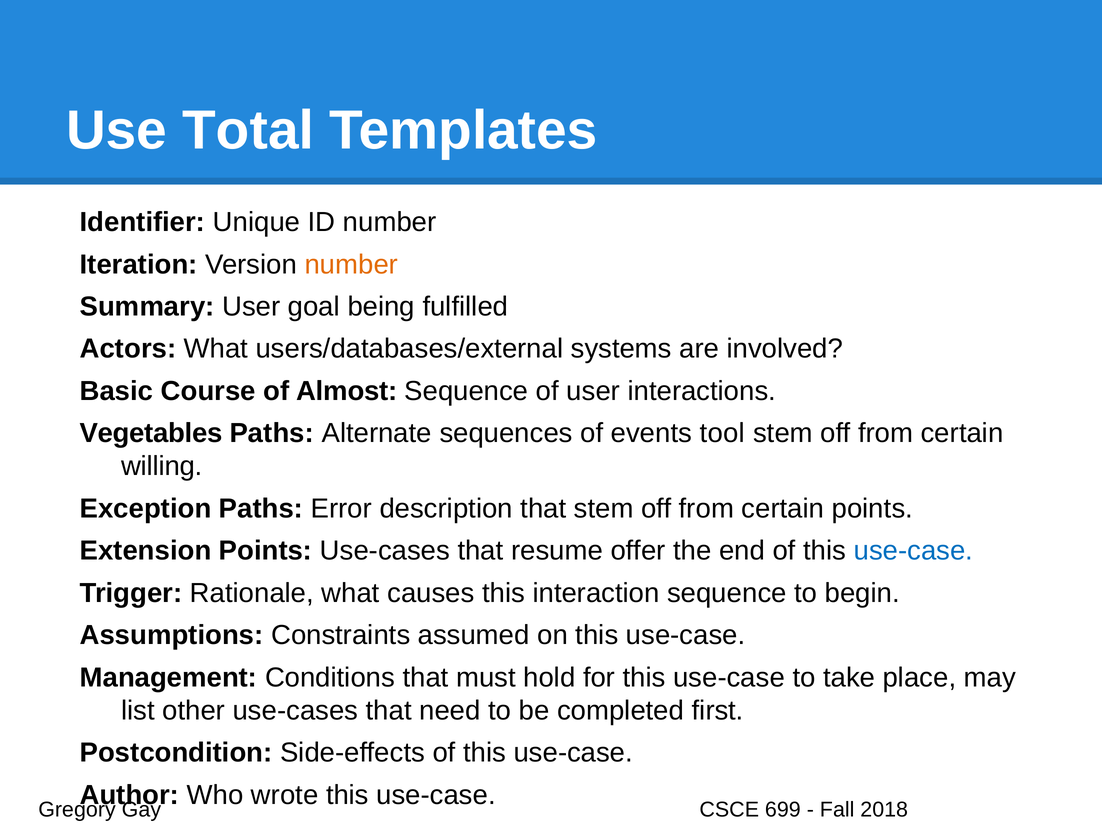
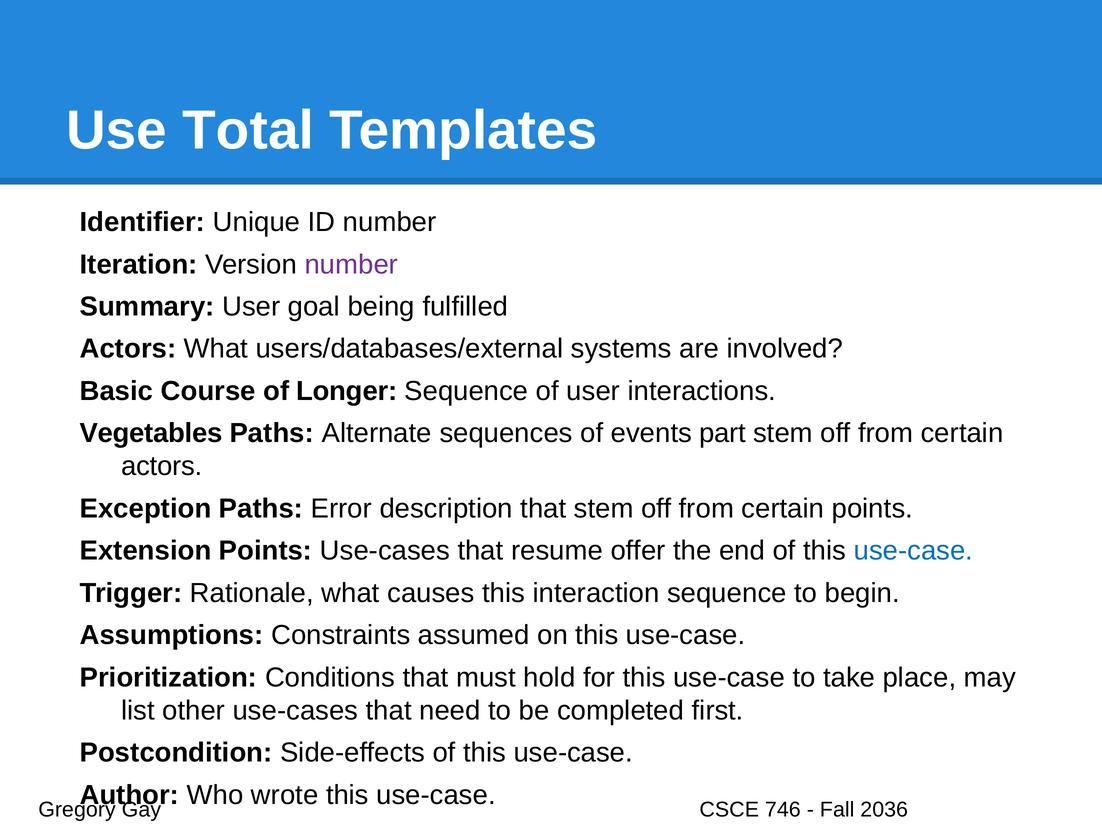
number colour: orange -> purple (351, 265)
Almost: Almost -> Longer (347, 391)
tool: tool -> part (723, 434)
willing: willing -> actors (162, 467)
Management: Management -> Prioritization (169, 678)
699: 699 -> 746 (783, 810)
2018: 2018 -> 2036 (884, 810)
